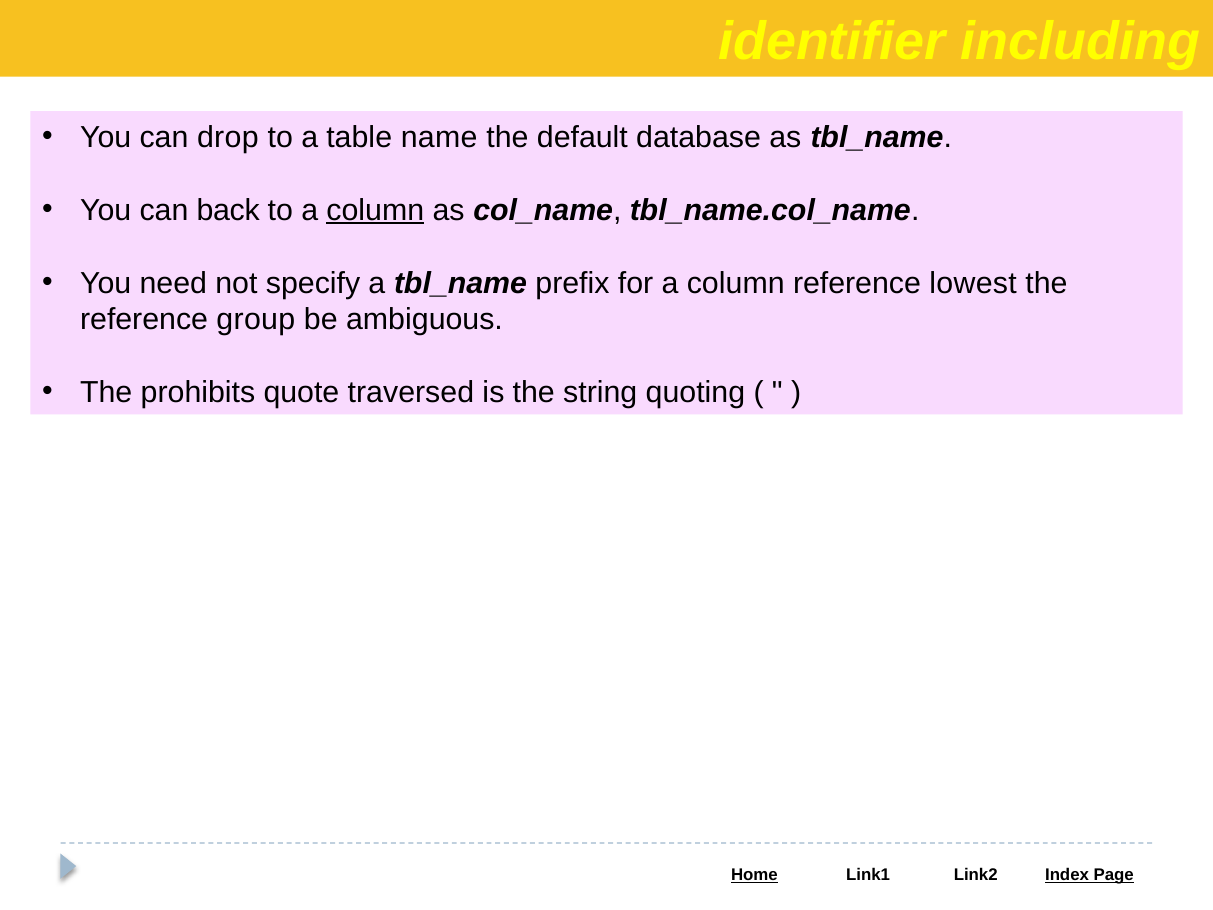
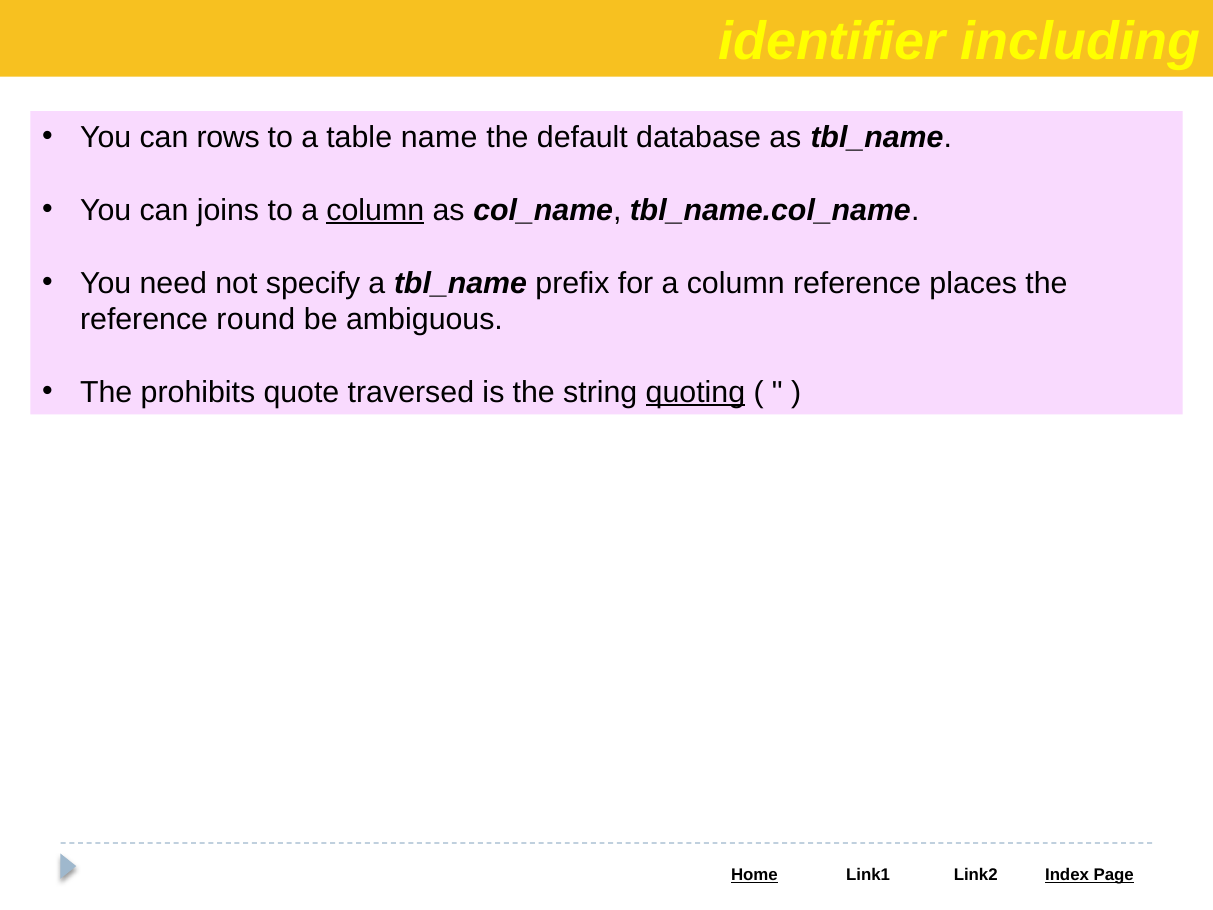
drop: drop -> rows (228, 137)
back: back -> joins (228, 210)
lowest: lowest -> places (973, 283)
group: group -> round (256, 319)
quoting underline: none -> present (695, 392)
